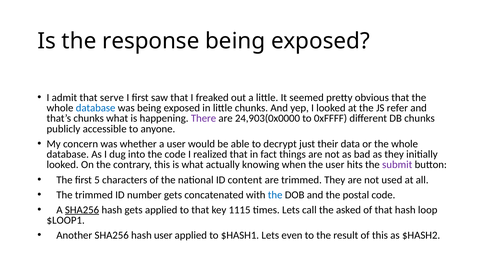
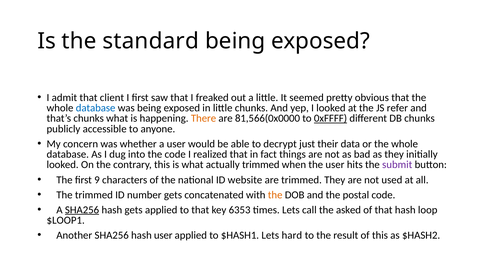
response: response -> standard (151, 41)
serve: serve -> client (112, 98)
There colour: purple -> orange (204, 119)
24,903(0x0000: 24,903(0x0000 -> 81,566(0x0000 (267, 119)
0xFFFF underline: none -> present (331, 119)
actually knowing: knowing -> trimmed (261, 165)
5: 5 -> 9 (97, 180)
content: content -> website (245, 180)
the colour: blue -> orange (275, 195)
1115: 1115 -> 6353 (240, 210)
even: even -> hard (292, 235)
